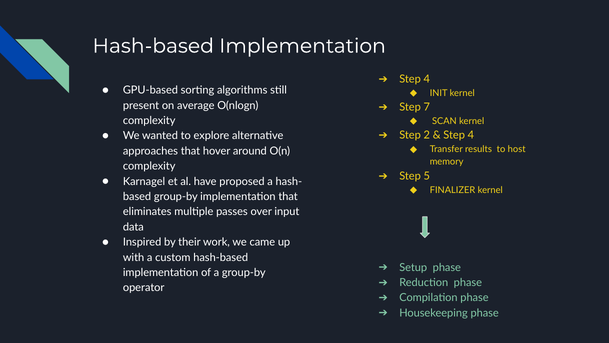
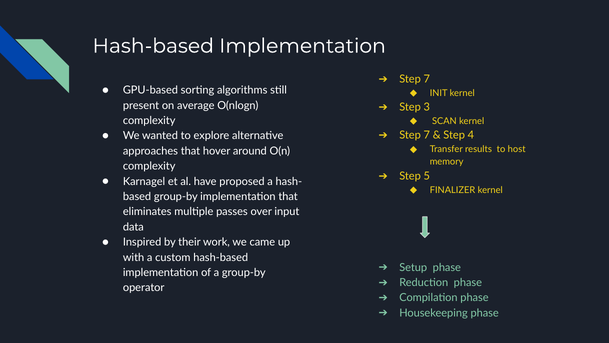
4: 4 -> 7 (427, 79)
7: 7 -> 3 (427, 107)
2: 2 -> 7 (427, 135)
